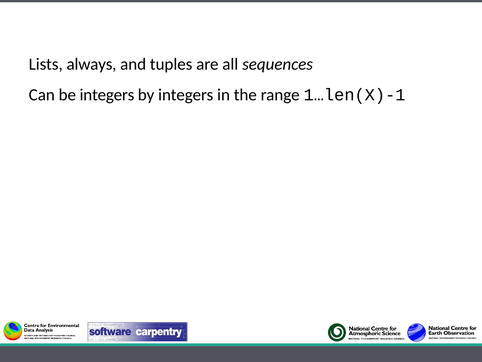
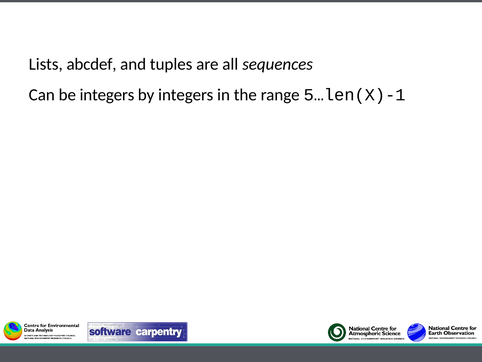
always: always -> abcdef (92, 64)
1…len(X)-1: 1…len(X)-1 -> 5…len(X)-1 (355, 95)
